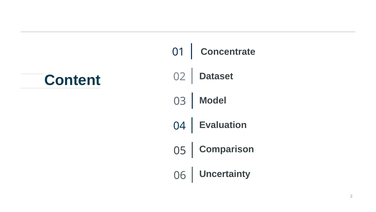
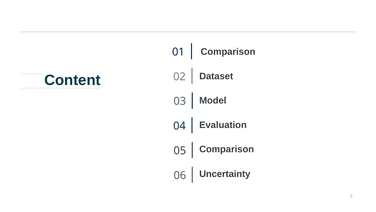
01 Concentrate: Concentrate -> Comparison (228, 52)
